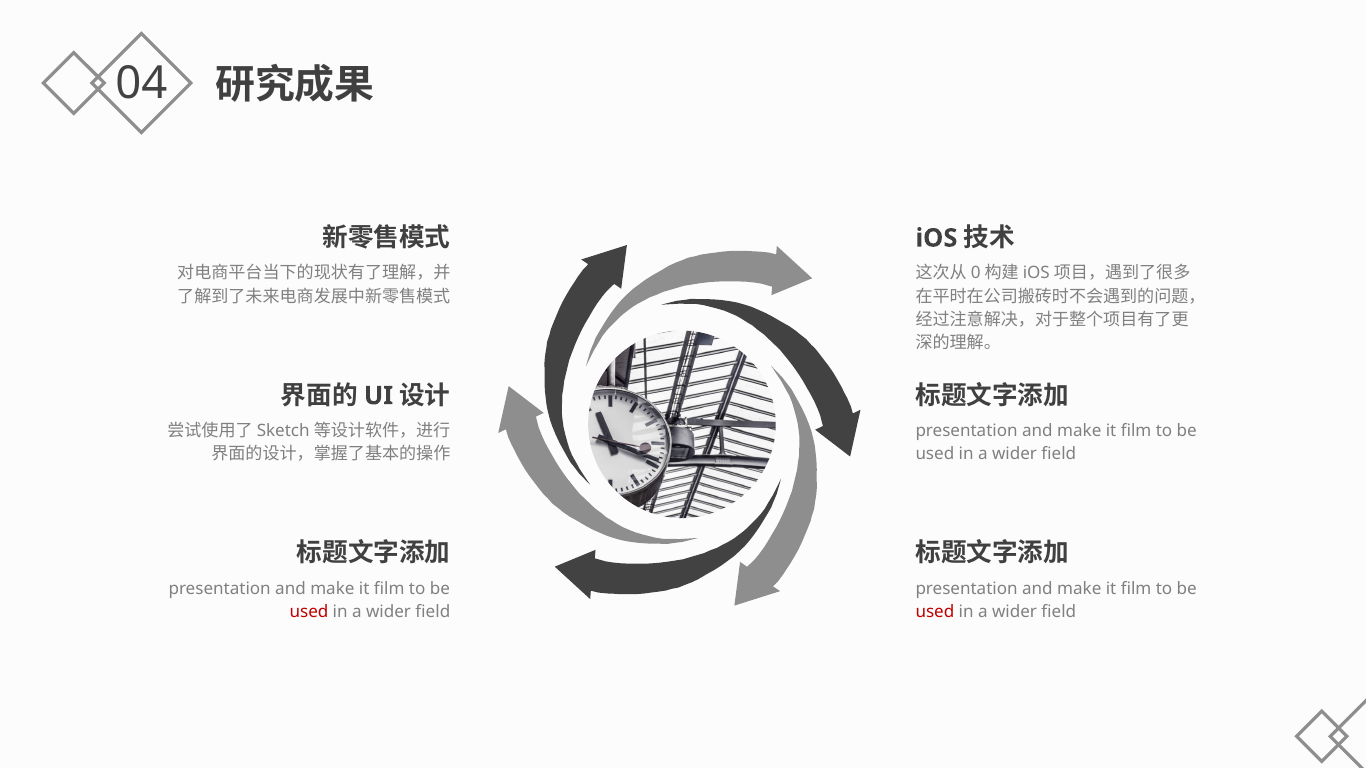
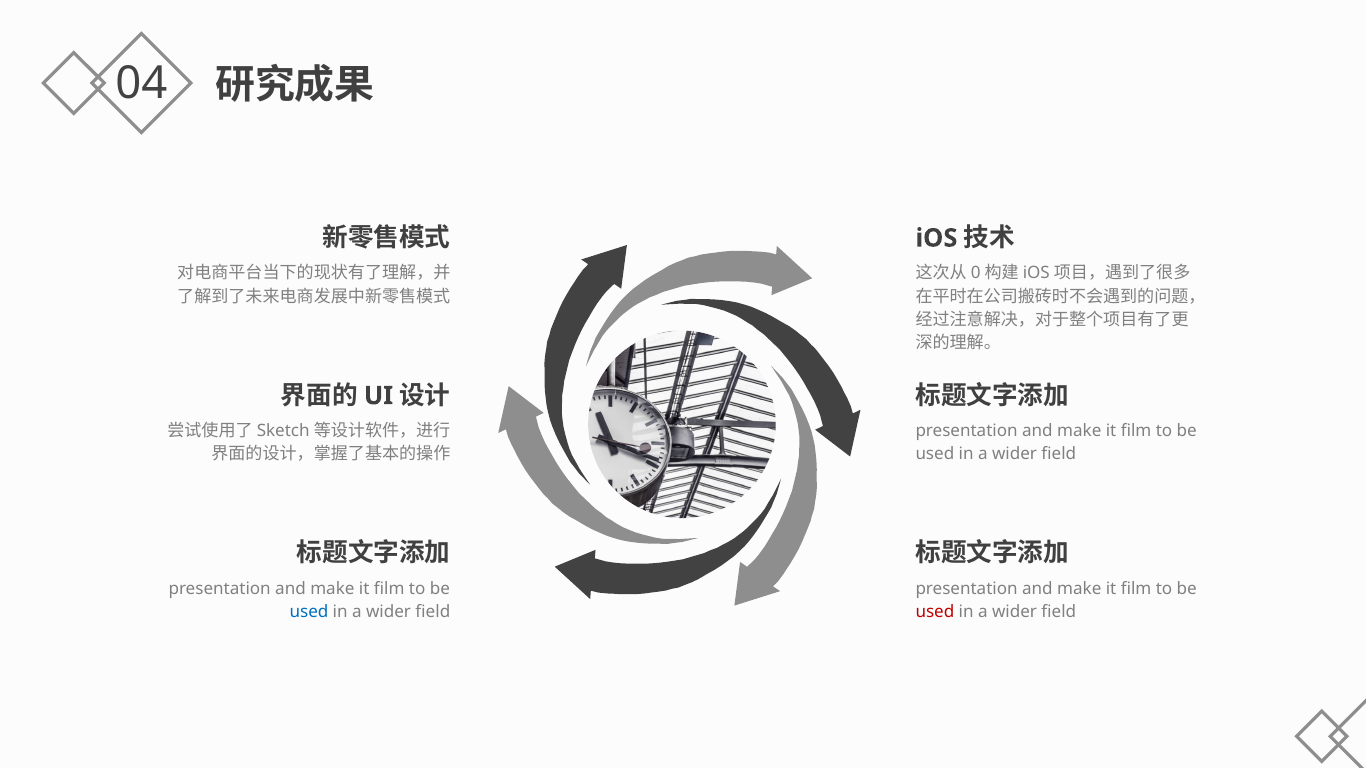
used colour: red -> blue (309, 612)
